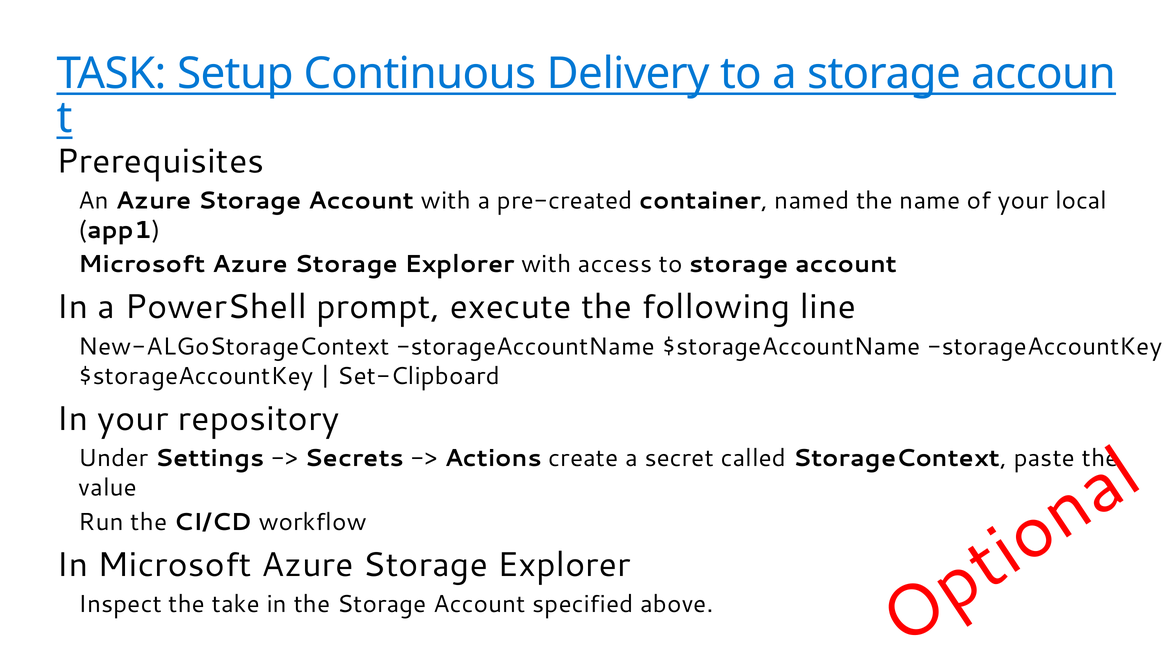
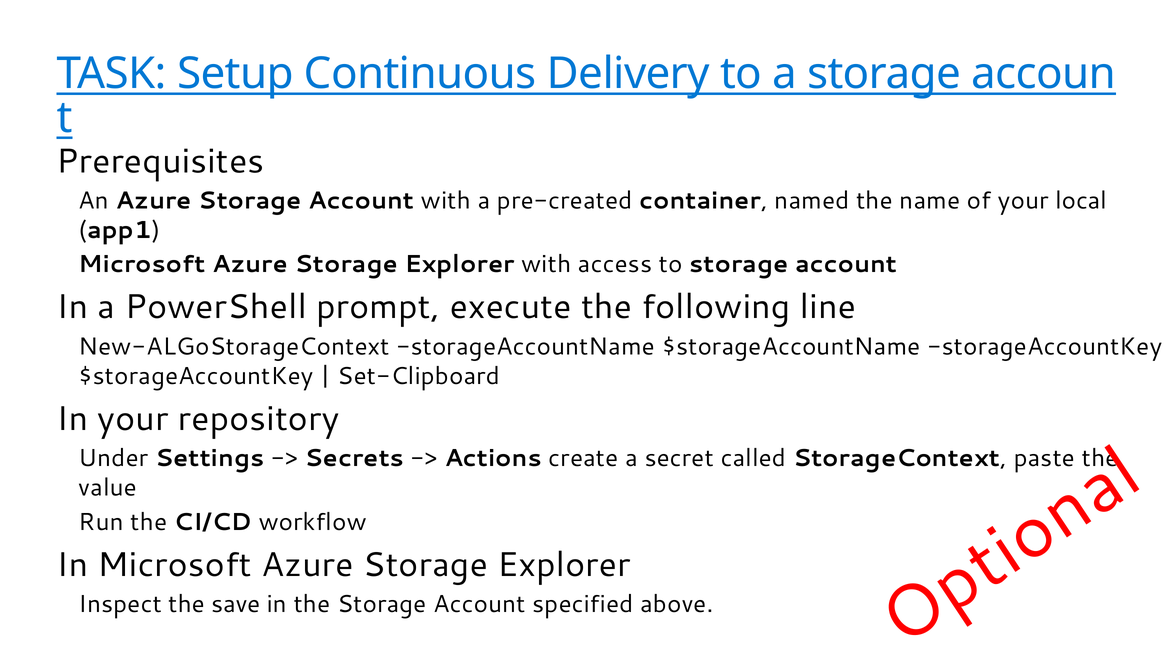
take: take -> save (236, 604)
